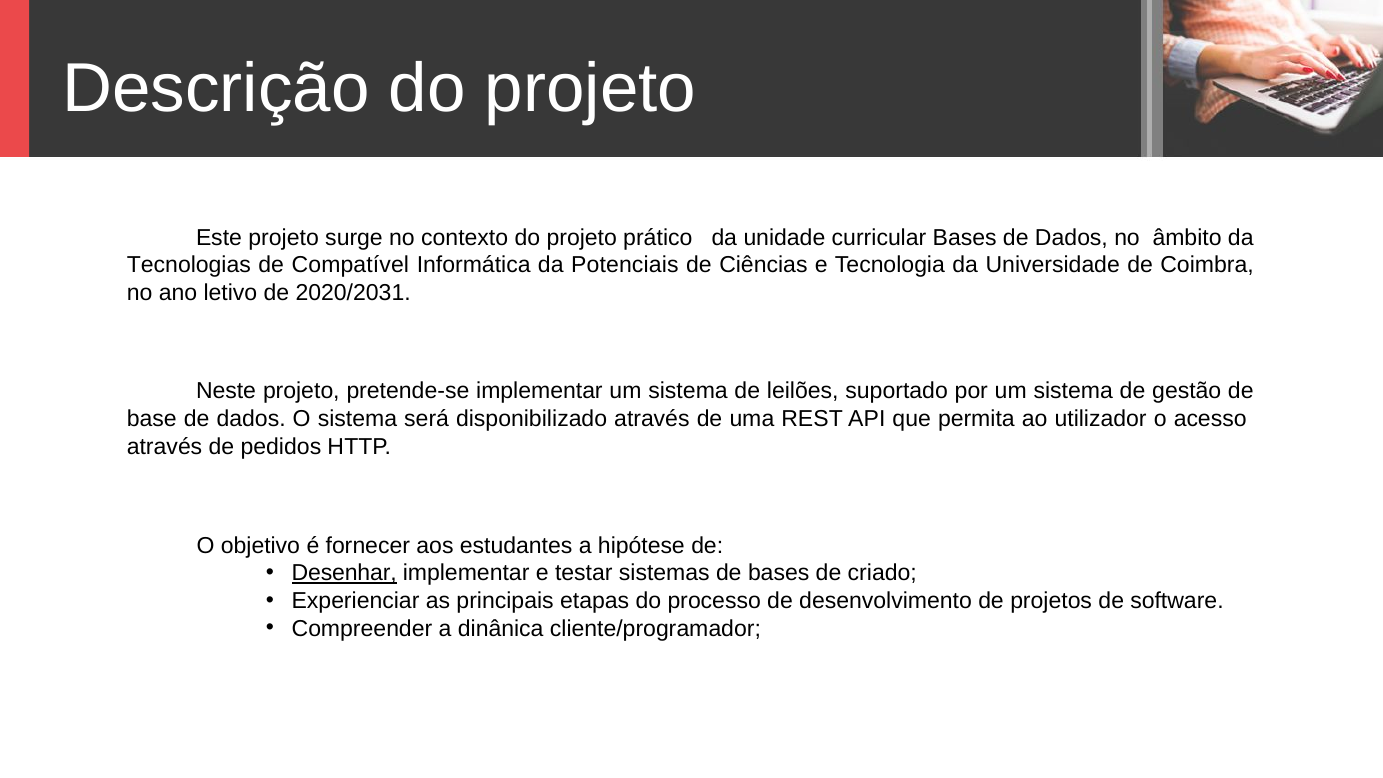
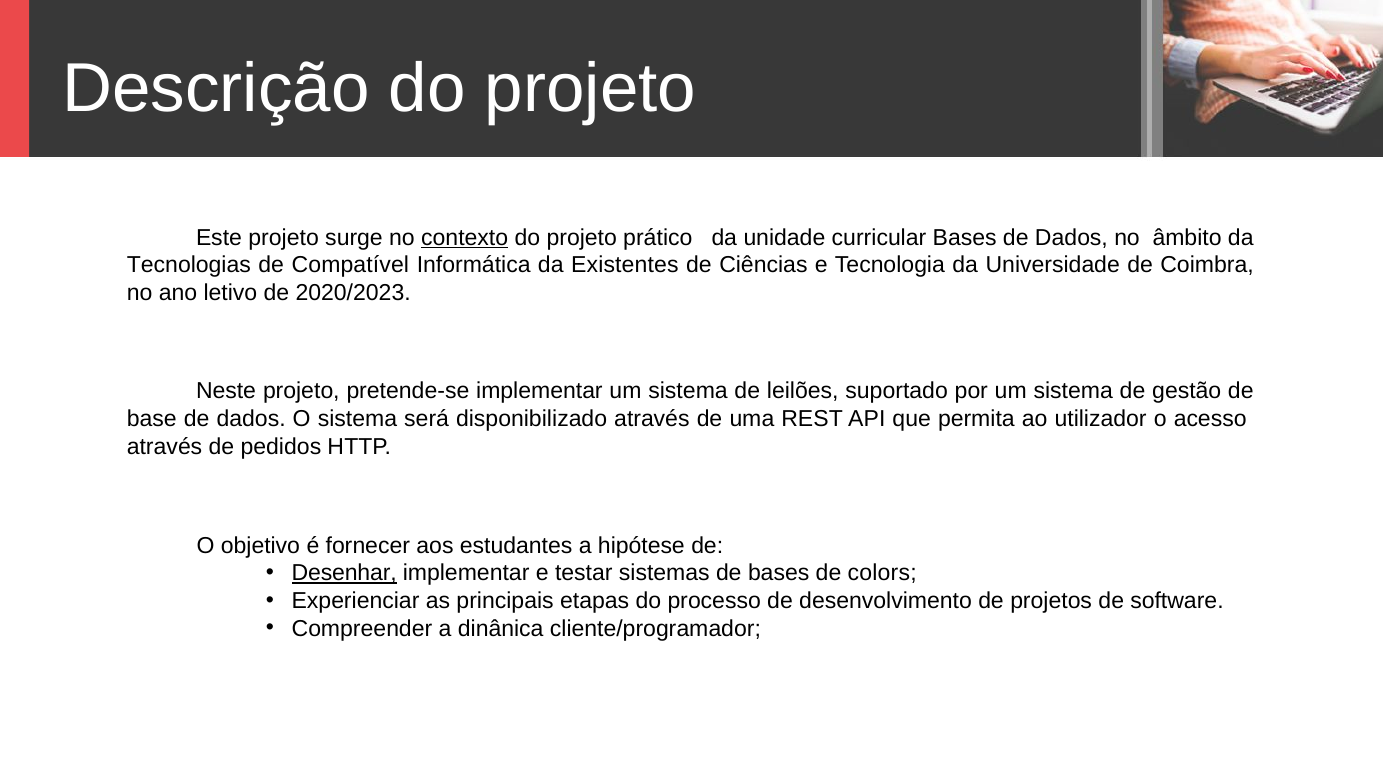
contexto underline: none -> present (465, 237)
Potenciais: Potenciais -> Existentes (625, 265)
2020/2031: 2020/2031 -> 2020/2023 (353, 293)
criado: criado -> colors (882, 573)
